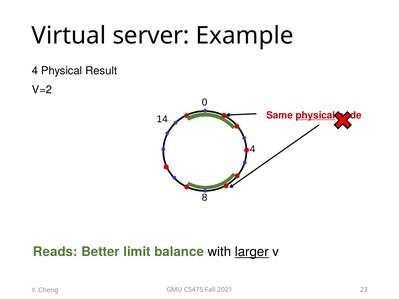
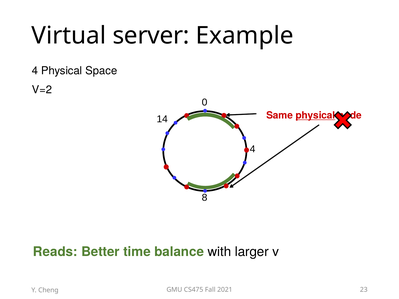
Result: Result -> Space (101, 71)
limit: limit -> time (137, 252)
larger underline: present -> none (252, 252)
